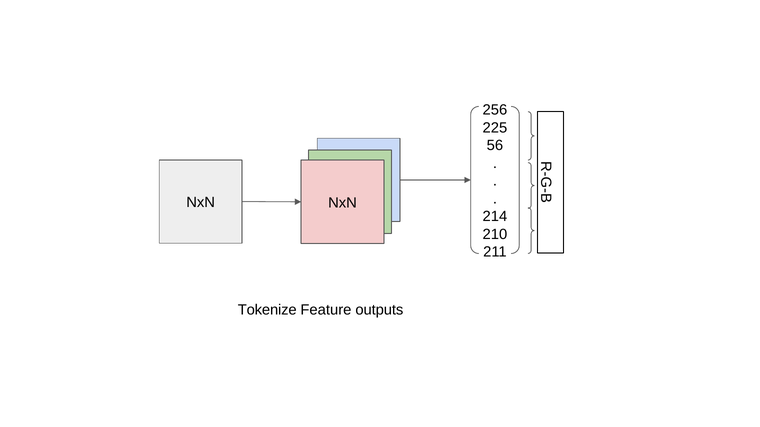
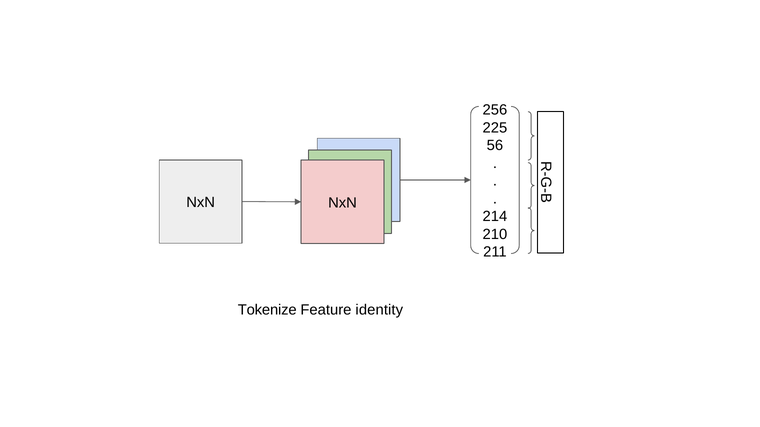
outputs: outputs -> identity (379, 310)
